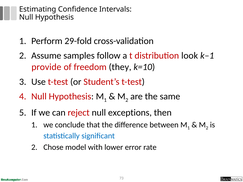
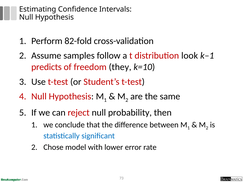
29-fold: 29-fold -> 82-fold (78, 41)
provide: provide -> predicts (46, 67)
exceptions: exceptions -> probability (130, 113)
